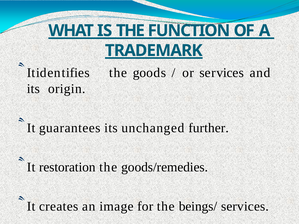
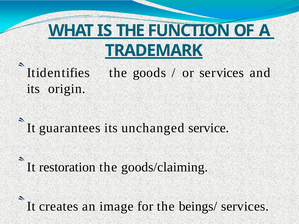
further: further -> service (209, 128)
goods/remedies: goods/remedies -> goods/claiming (165, 167)
